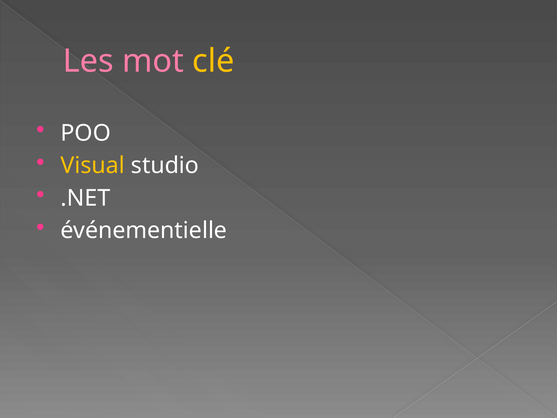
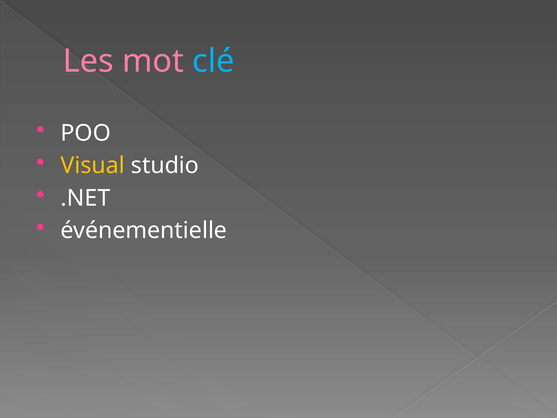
clé colour: yellow -> light blue (213, 61)
